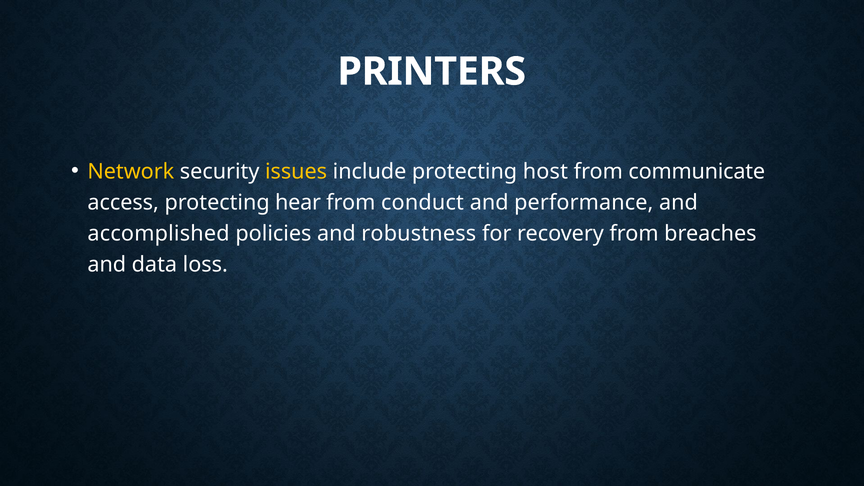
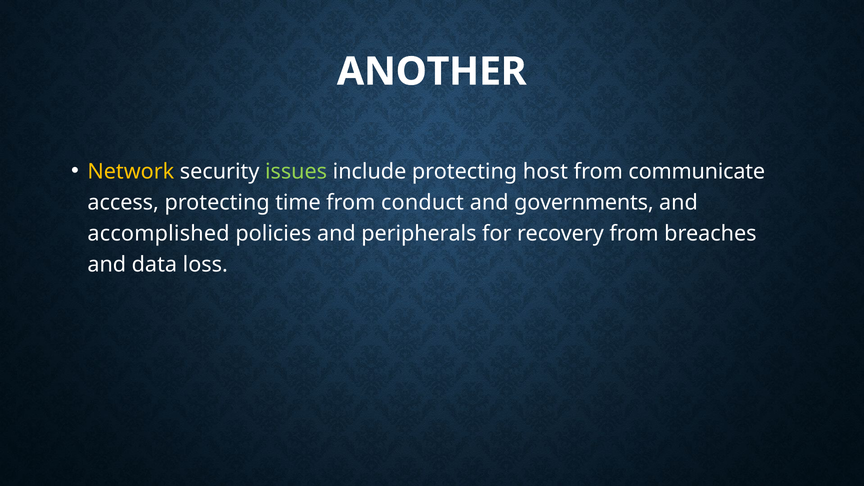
PRINTERS: PRINTERS -> ANOTHER (432, 72)
issues colour: yellow -> light green (296, 171)
hear: hear -> time (298, 203)
performance: performance -> governments (584, 203)
robustness: robustness -> peripherals (419, 234)
